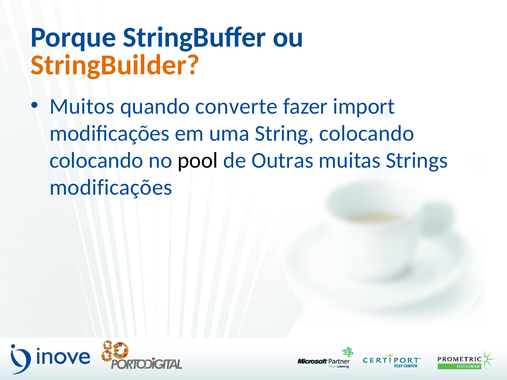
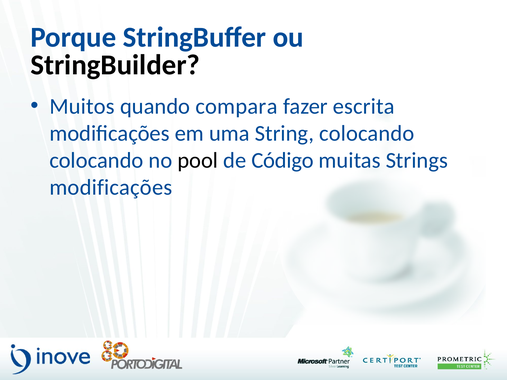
StringBuilder colour: orange -> black (115, 65)
converte: converte -> compara (236, 106)
import: import -> escrita (364, 106)
Outras: Outras -> Código (283, 160)
